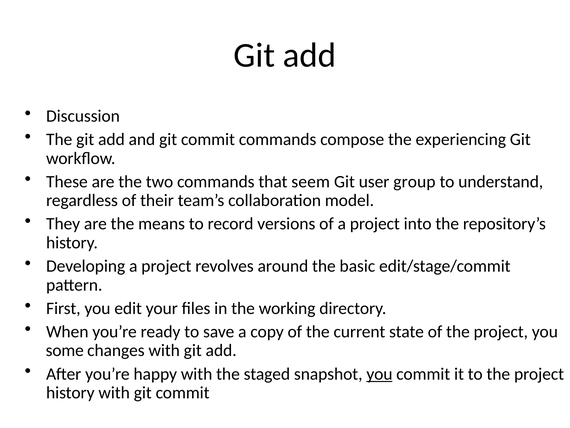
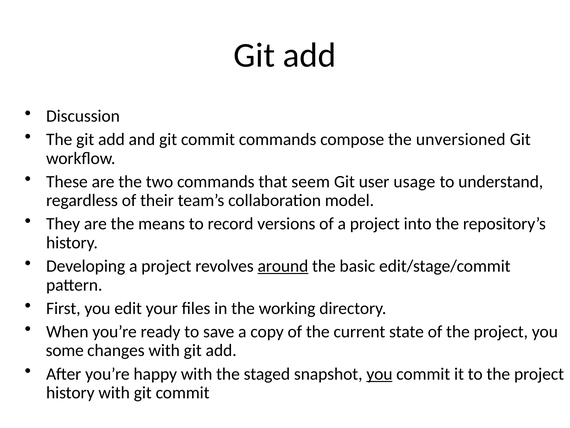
experiencing: experiencing -> unversioned (461, 139)
group: group -> usage (414, 181)
around underline: none -> present (283, 266)
